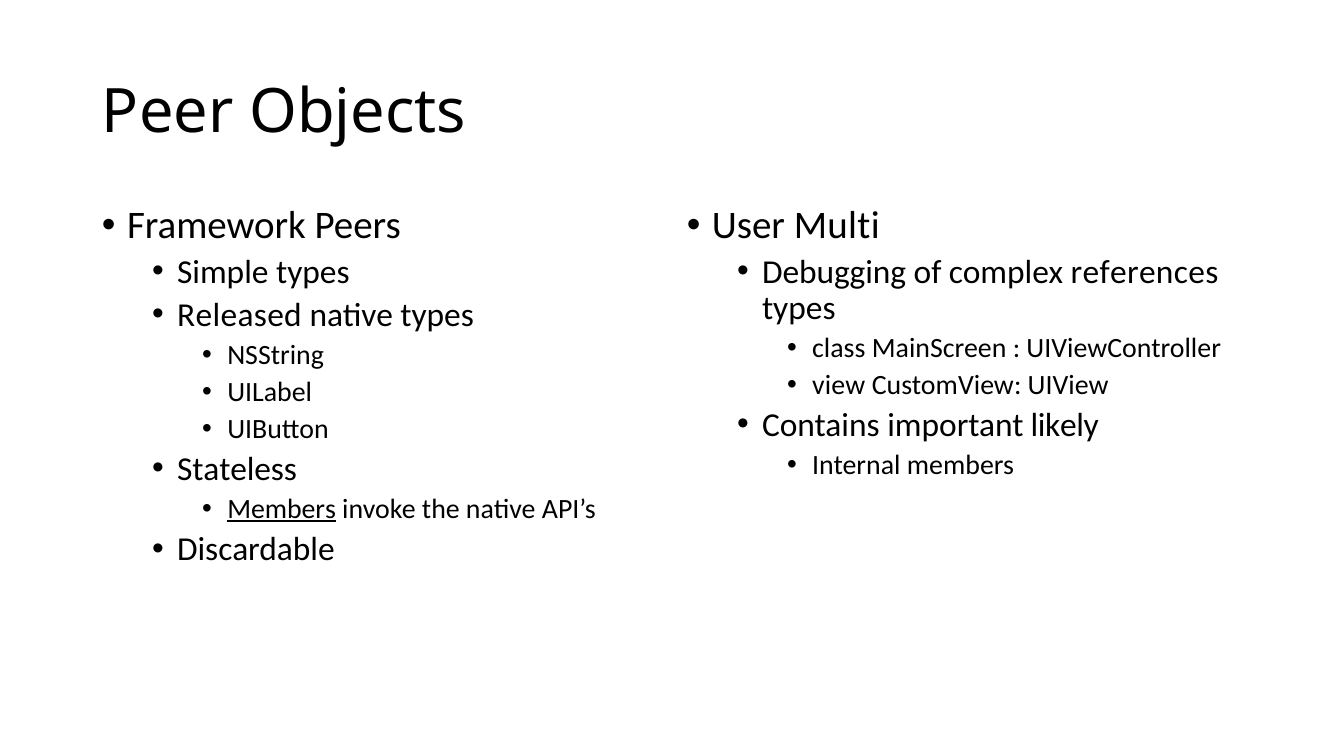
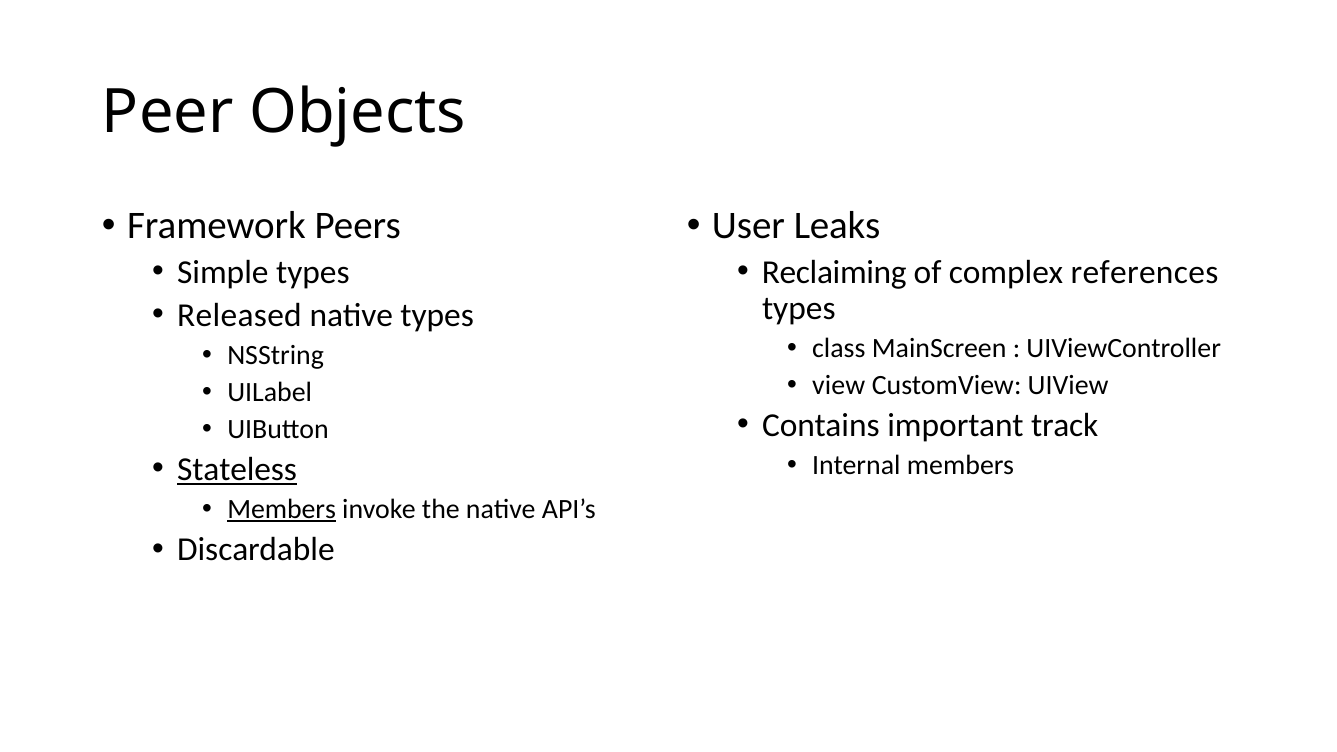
Multi: Multi -> Leaks (837, 226)
Debugging: Debugging -> Reclaiming (834, 272)
likely: likely -> track (1065, 425)
Stateless underline: none -> present (237, 469)
